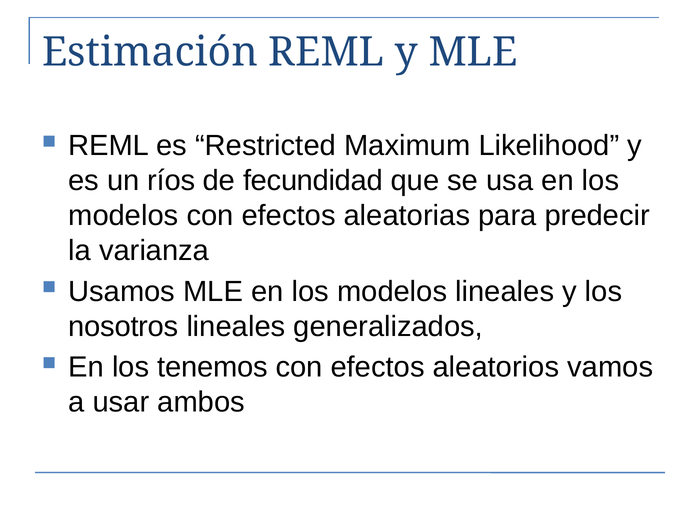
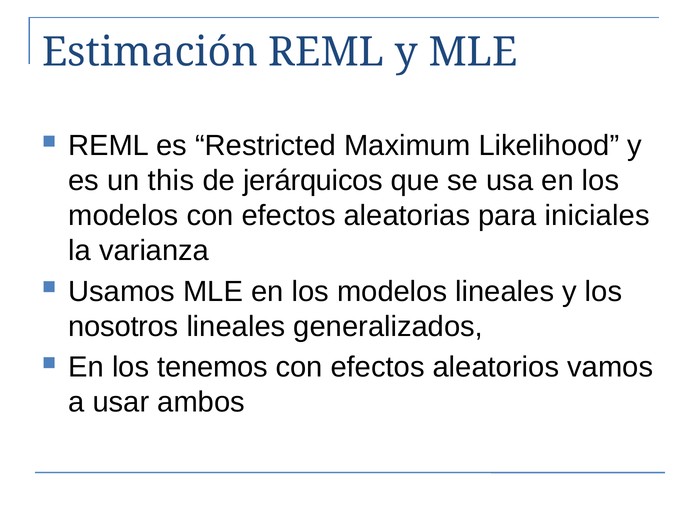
ríos: ríos -> this (171, 181)
fecundidad: fecundidad -> jerárquicos (313, 181)
predecir: predecir -> iniciales (597, 216)
